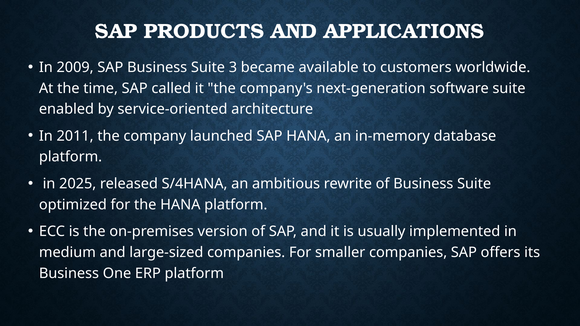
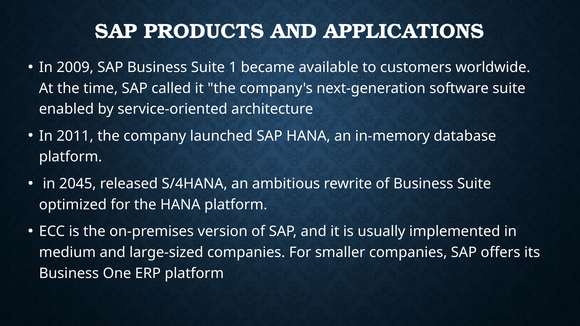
3: 3 -> 1 (233, 67)
2025: 2025 -> 2045 (78, 184)
